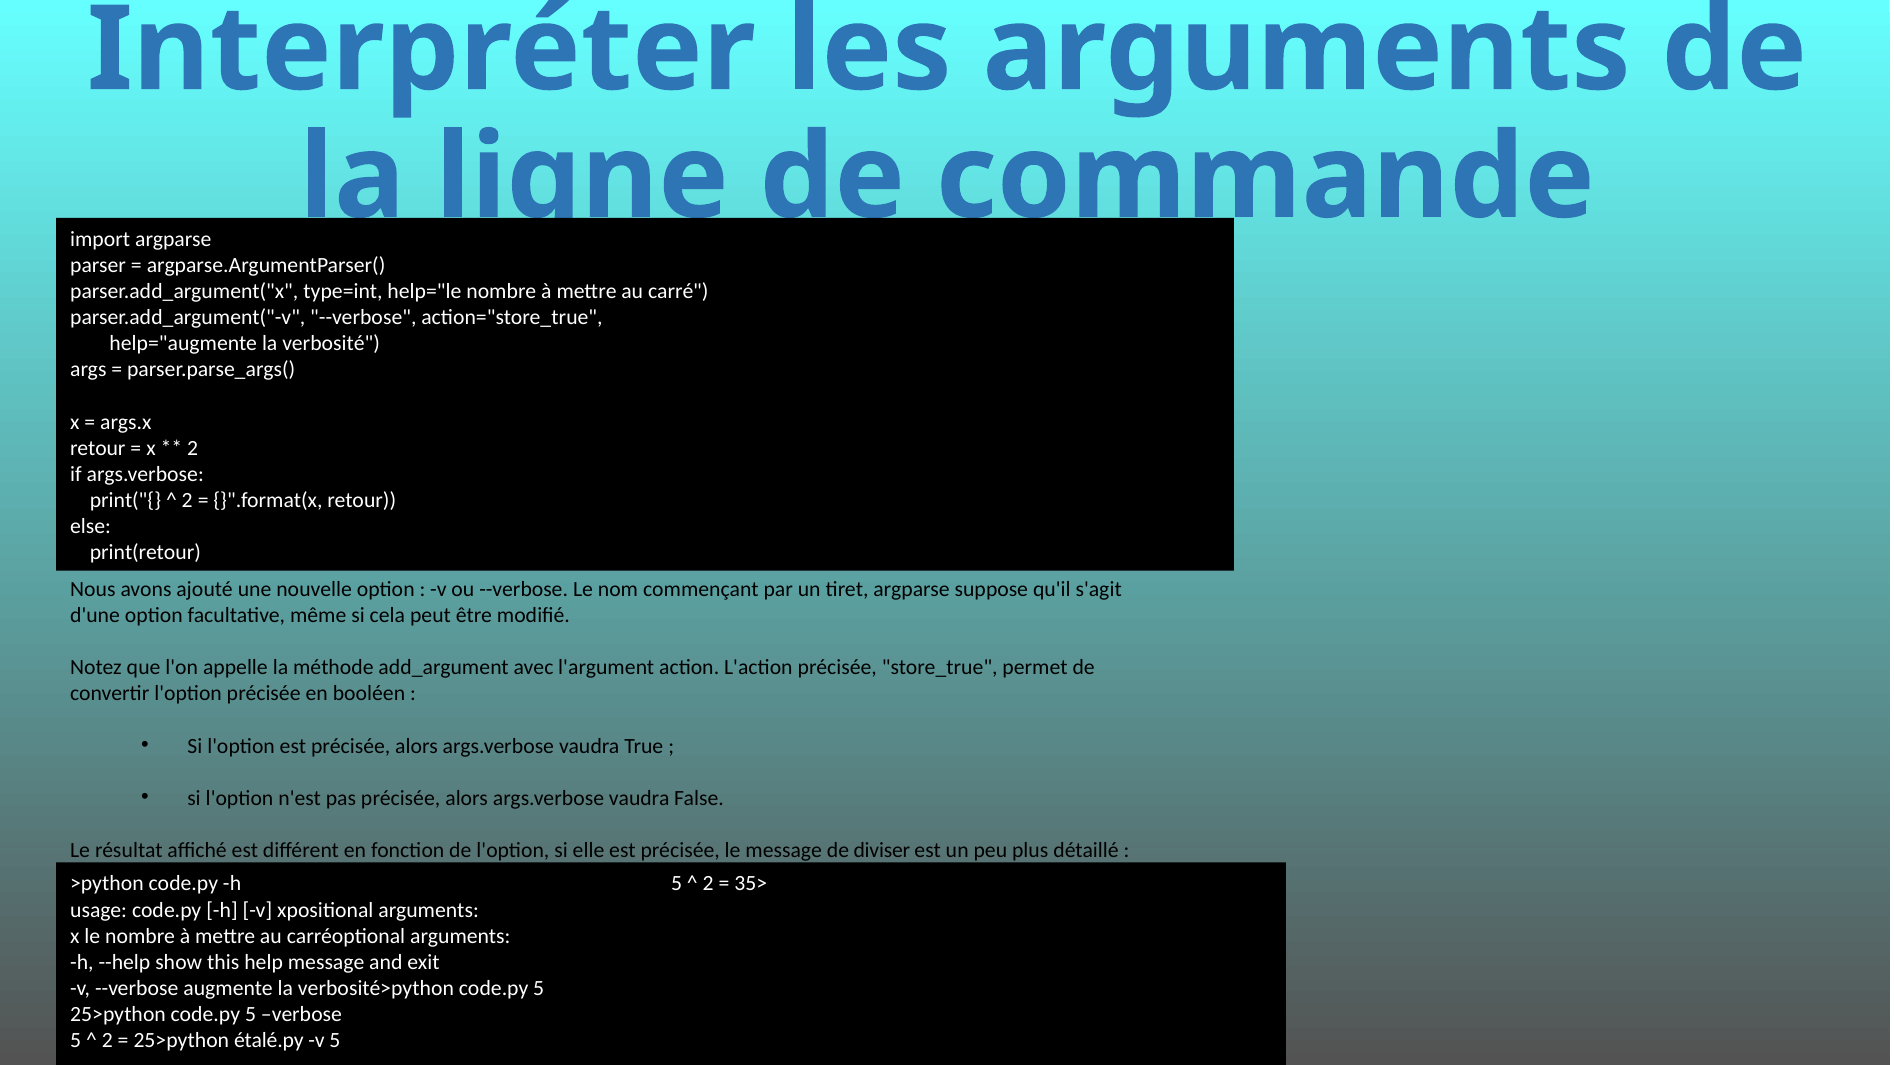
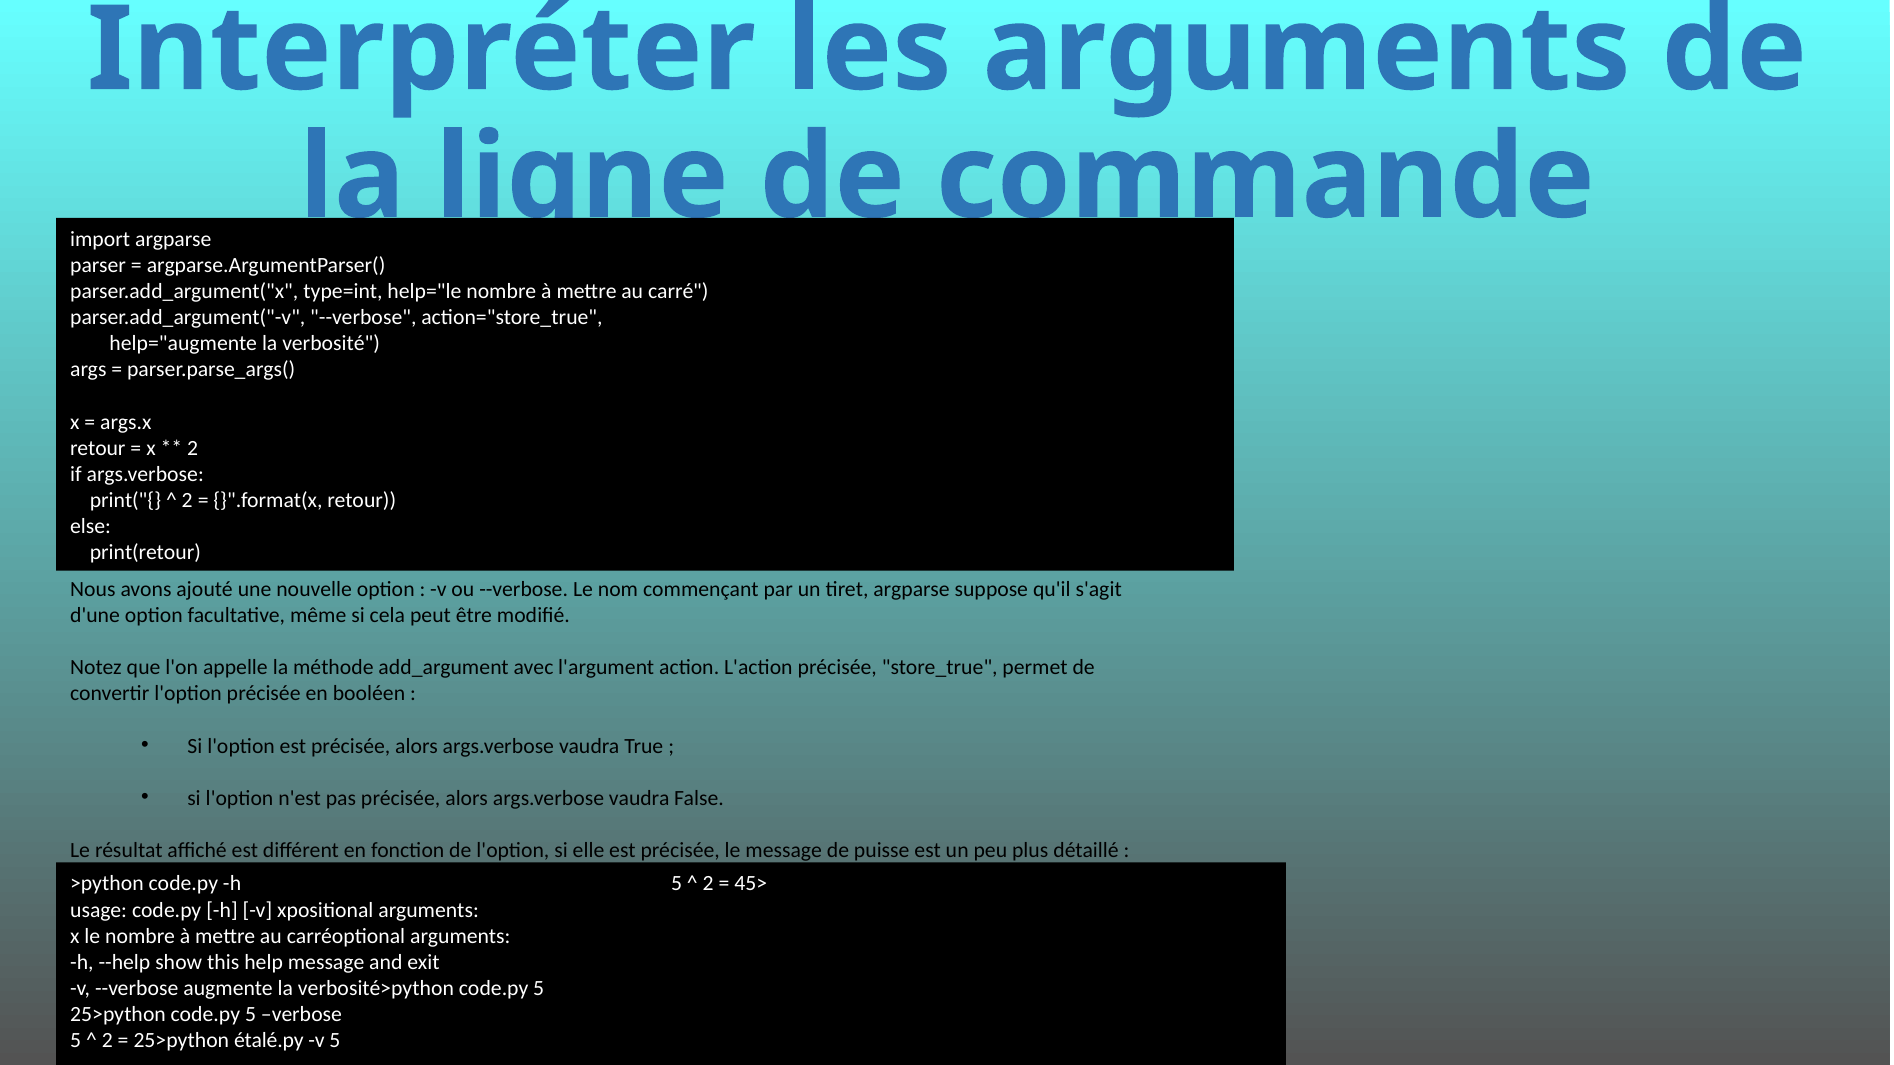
diviser: diviser -> puisse (882, 850)
35>: 35> -> 45> (751, 884)
